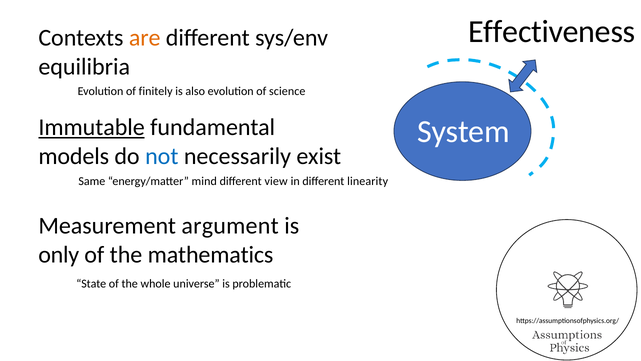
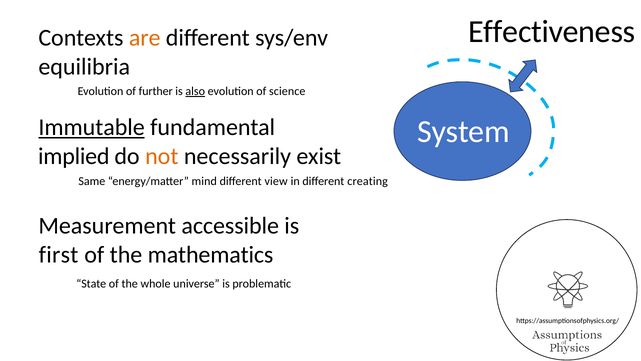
finitely: finitely -> further (156, 91)
also underline: none -> present (195, 91)
models: models -> implied (74, 156)
not colour: blue -> orange (162, 156)
linearity: linearity -> creating (368, 181)
argument: argument -> accessible (230, 226)
only: only -> first (59, 255)
